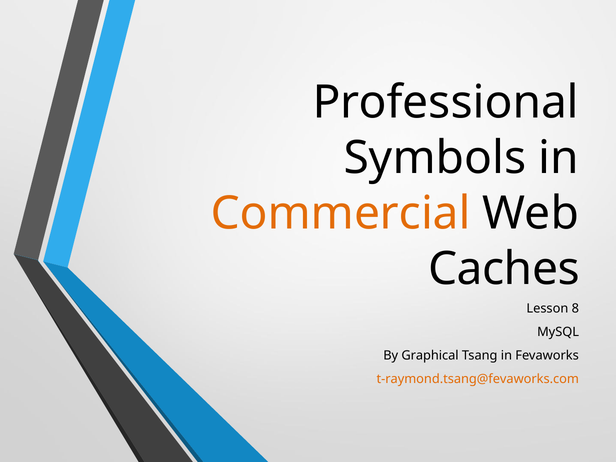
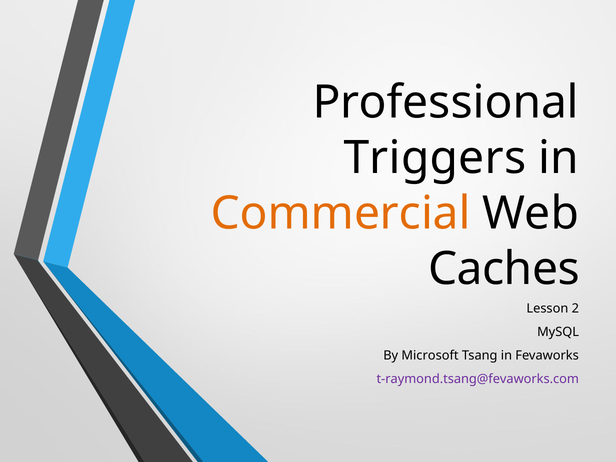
Symbols: Symbols -> Triggers (435, 158)
8: 8 -> 2 (575, 308)
Graphical: Graphical -> Microsoft (430, 356)
t-raymond.tsang@fevaworks.com colour: orange -> purple (478, 379)
